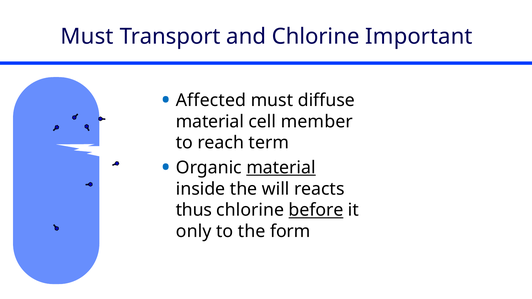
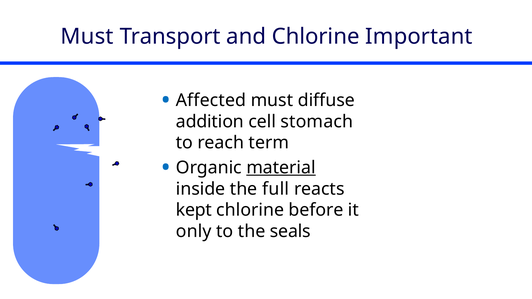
material: material -> addition (210, 122)
member: member -> stomach (317, 122)
will: will -> full (276, 189)
thus: thus -> kept (194, 210)
before underline: present -> none (316, 210)
form: form -> seals (290, 232)
